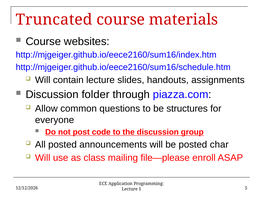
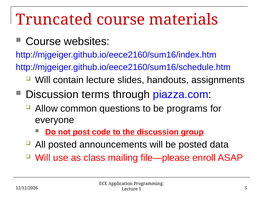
folder: folder -> terms (96, 95)
structures: structures -> programs (187, 109)
char: char -> data (219, 145)
